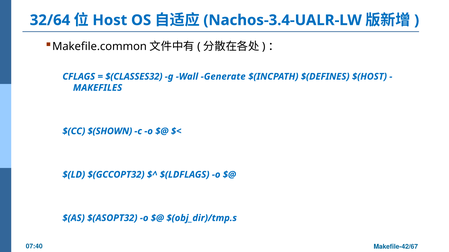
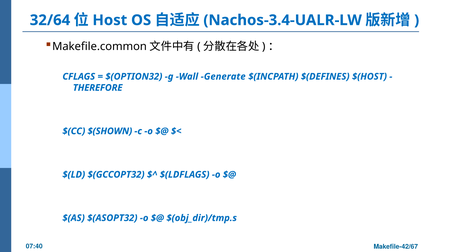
$(CLASSES32: $(CLASSES32 -> $(OPTION32 (134, 77)
MAKEFILES: MAKEFILES -> THEREFORE (98, 88)
